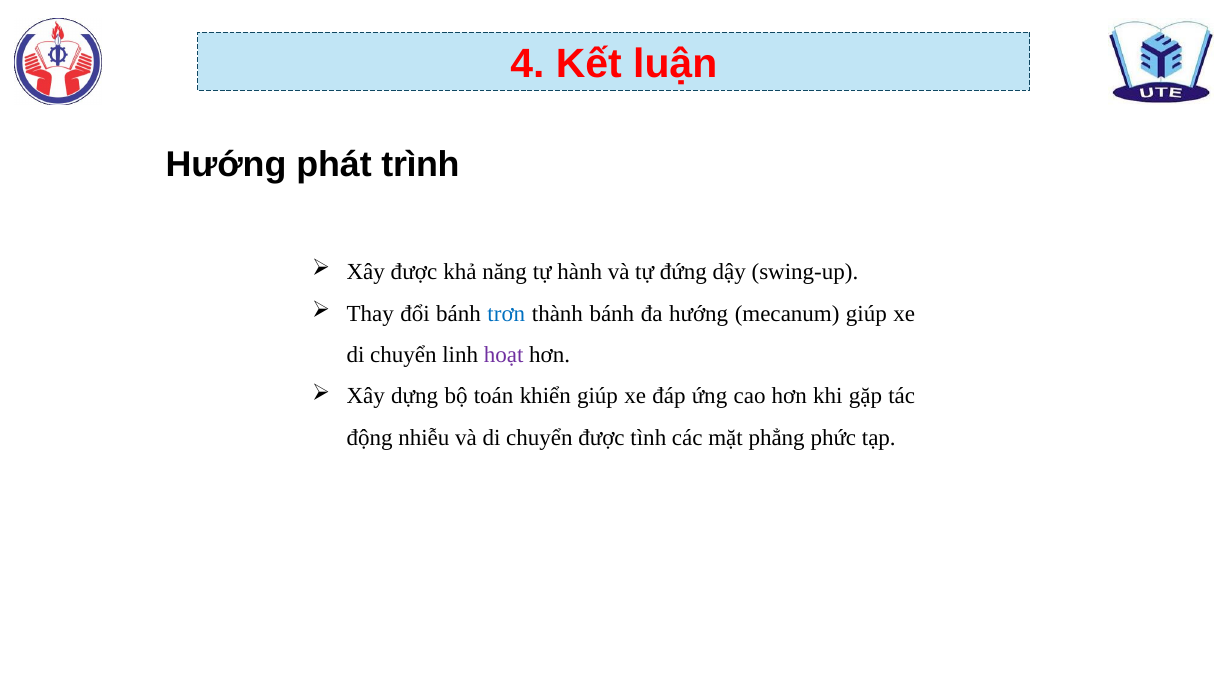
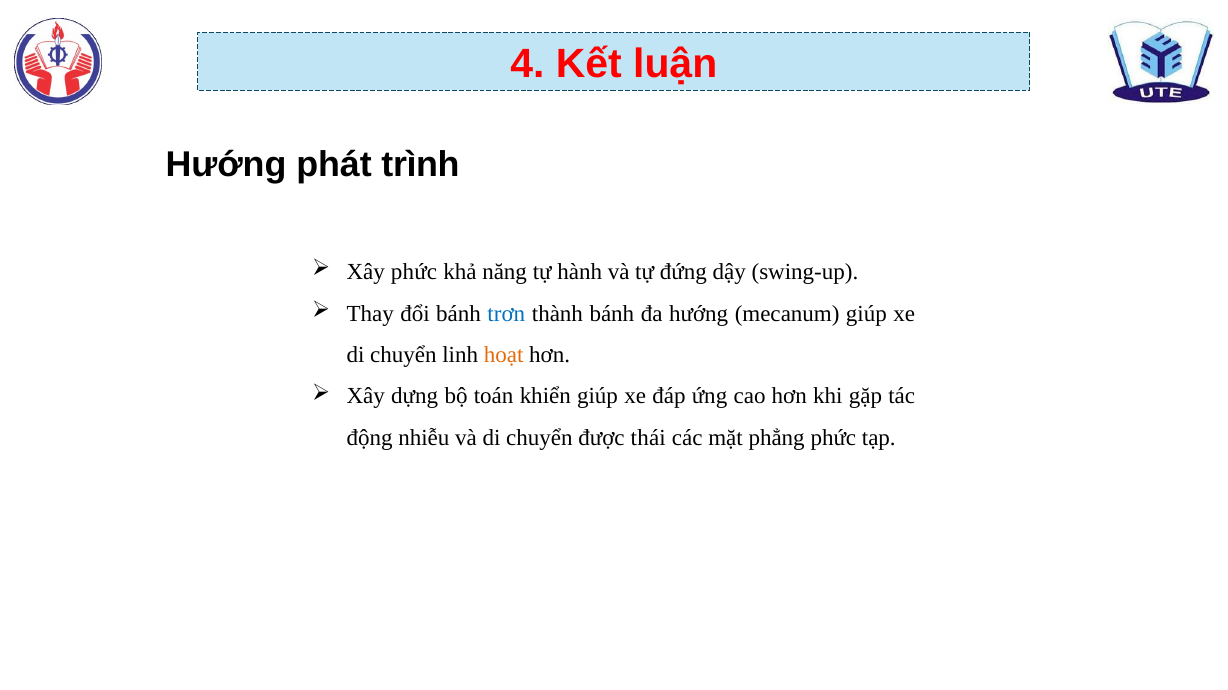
Xây được: được -> phức (414, 272)
hoạt colour: purple -> orange (504, 355)
tình: tình -> thái (648, 438)
